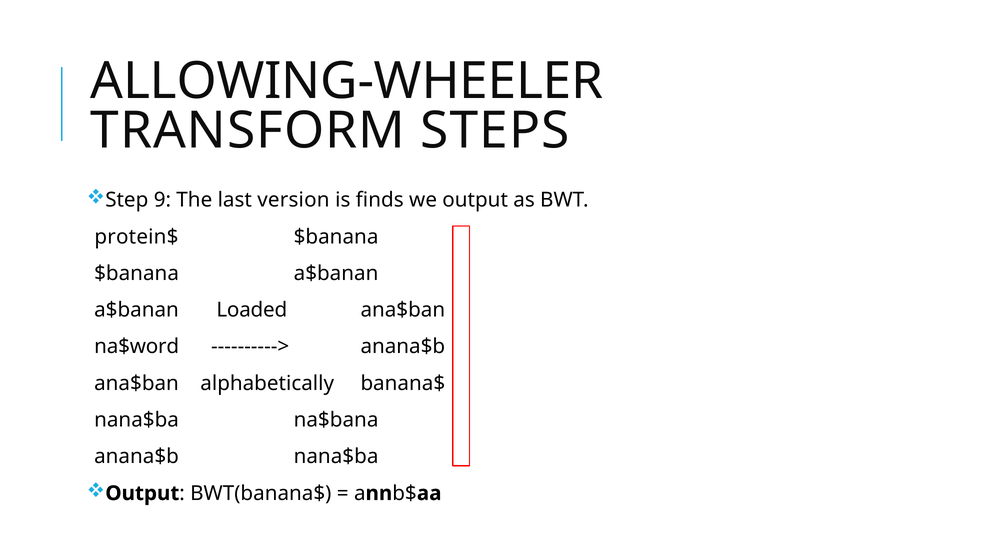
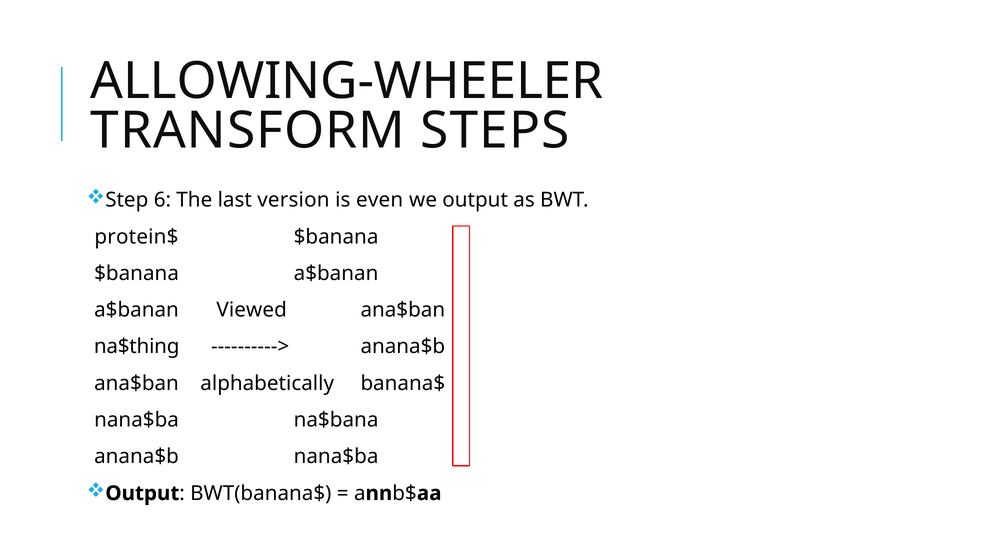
9: 9 -> 6 (162, 200)
finds: finds -> even (380, 200)
Loaded: Loaded -> Viewed (252, 310)
na$word: na$word -> na$thing (137, 347)
